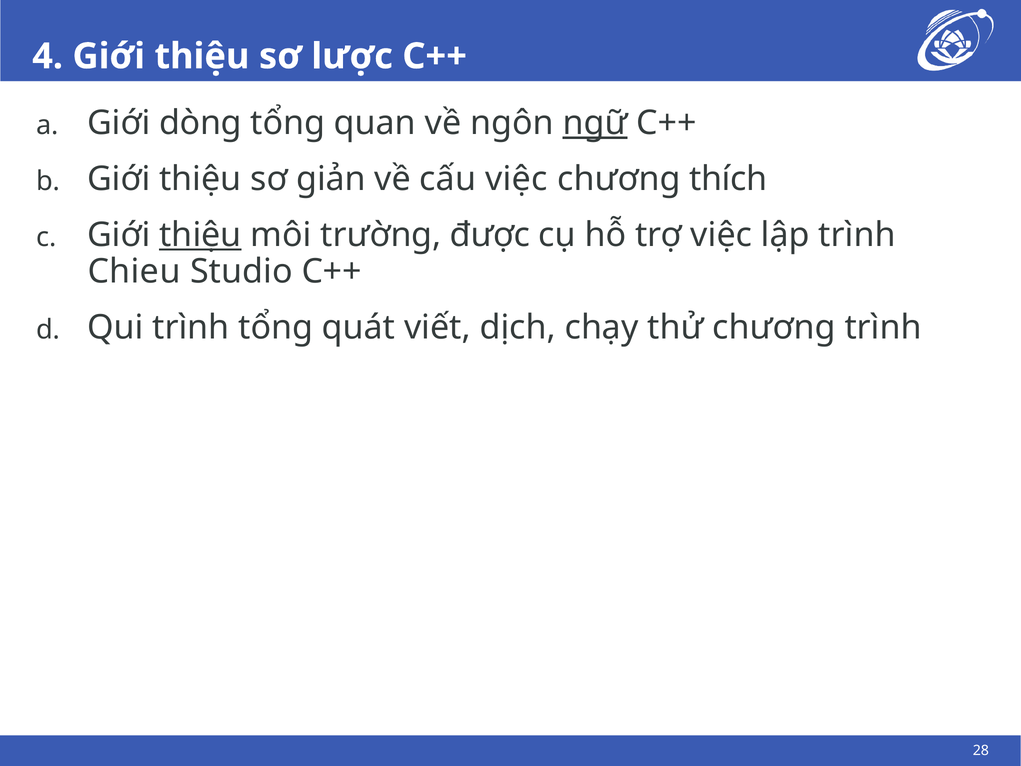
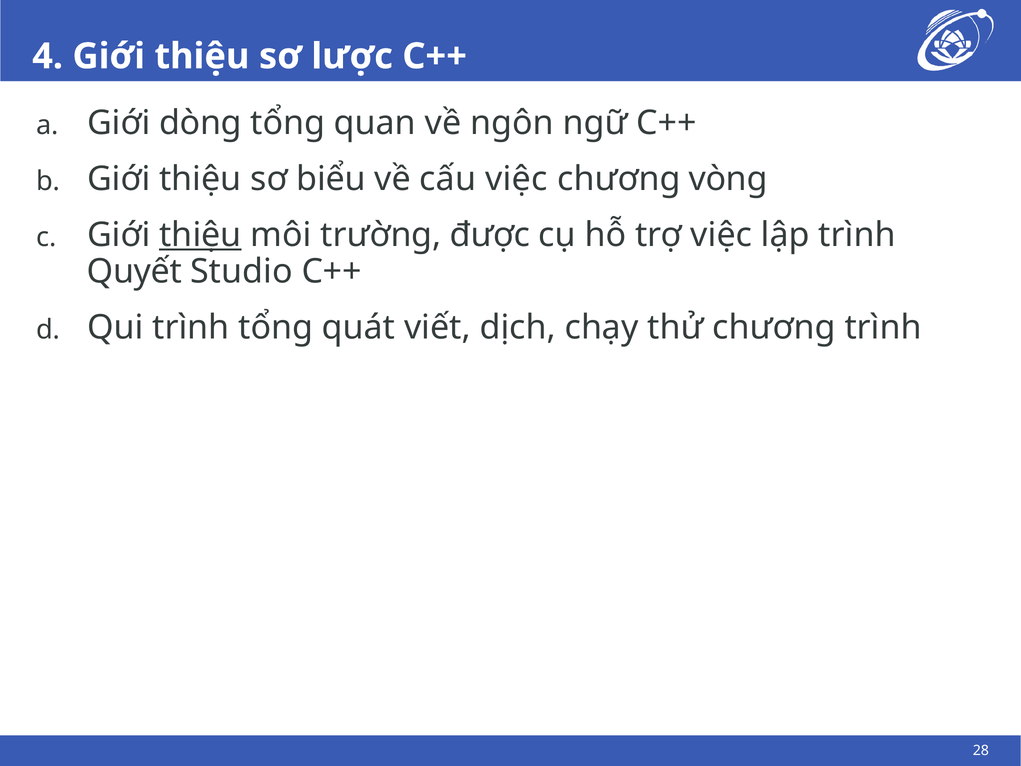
ngữ underline: present -> none (595, 123)
giản: giản -> biểu (331, 179)
thích: thích -> vòng (728, 179)
Chieu: Chieu -> Quyết (134, 272)
